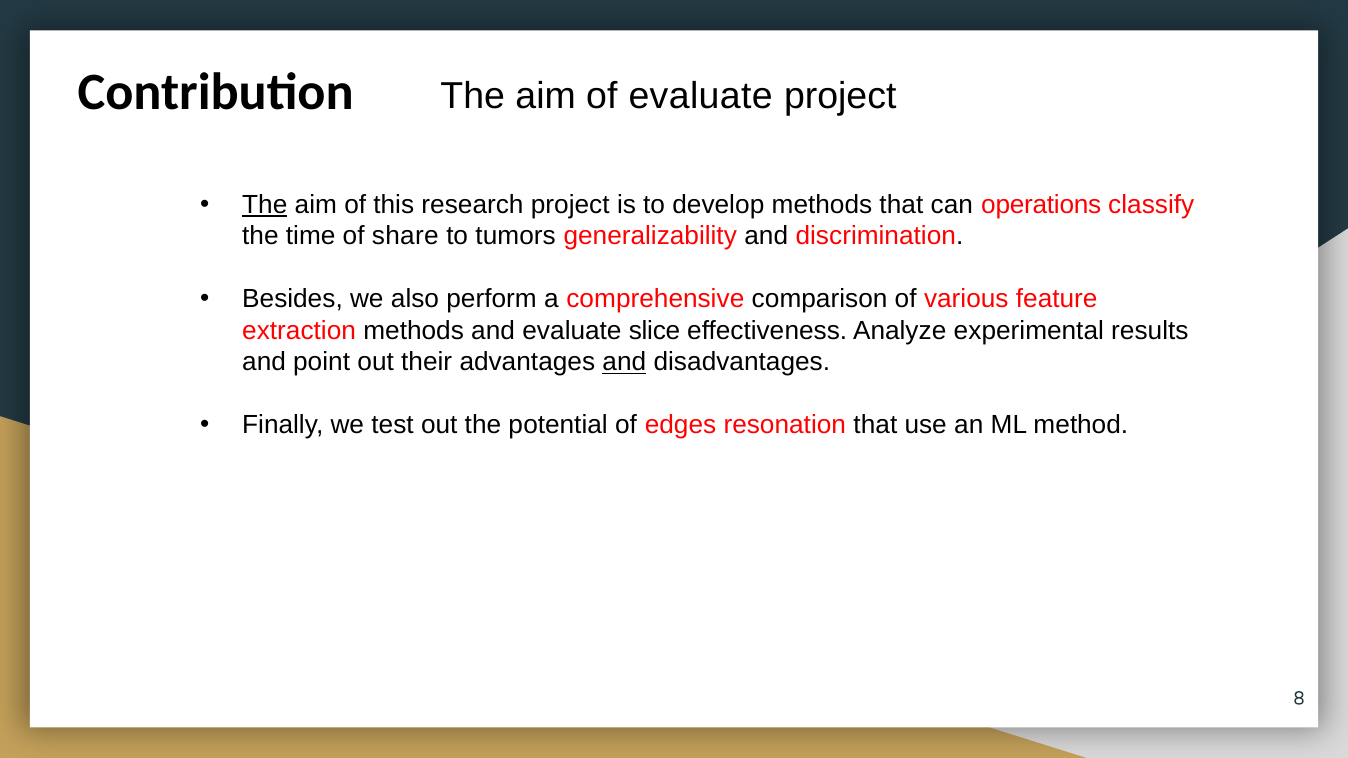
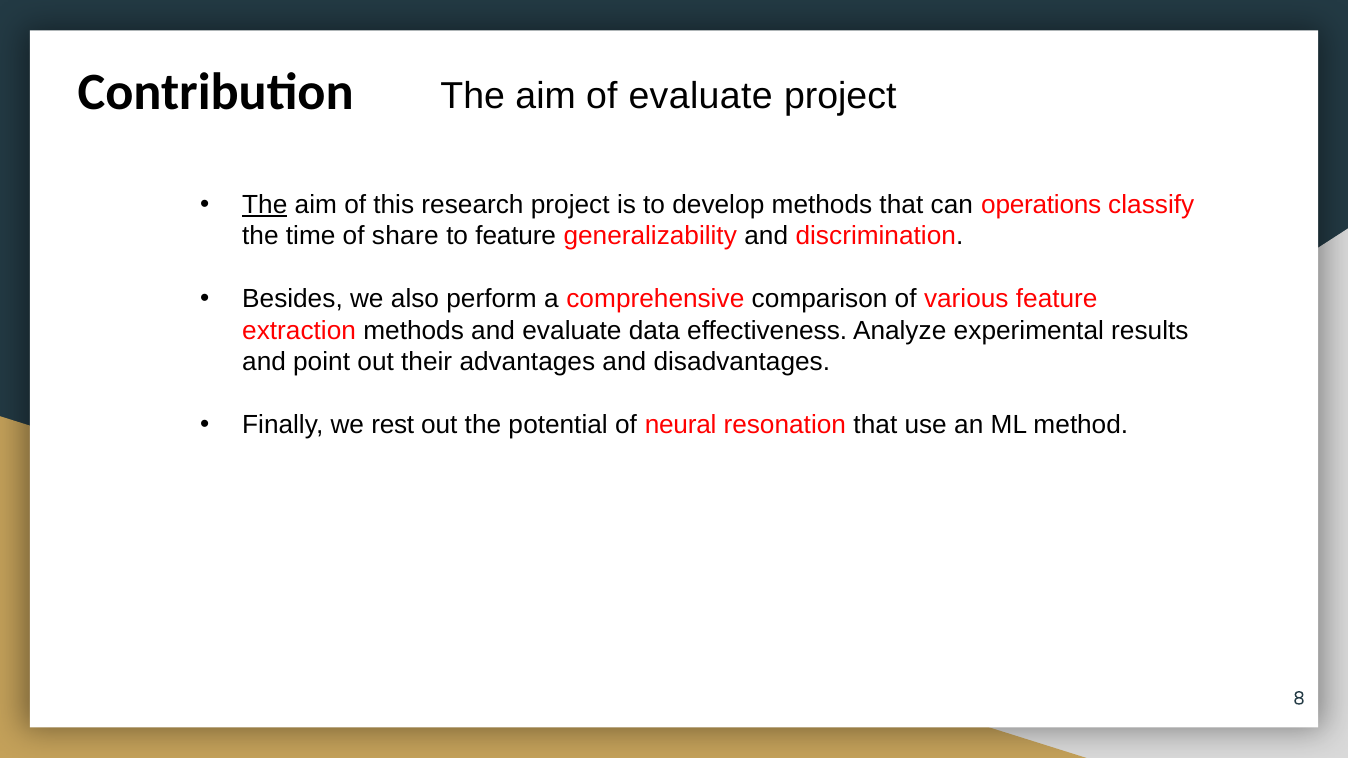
to tumors: tumors -> feature (516, 236)
slice: slice -> data (654, 331)
and underline: present -> none (624, 362)
test: test -> rest (393, 425)
edges: edges -> neural (681, 425)
